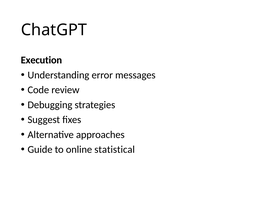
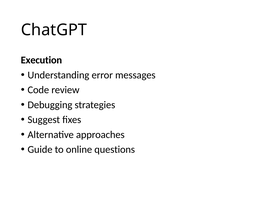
statistical: statistical -> questions (115, 149)
